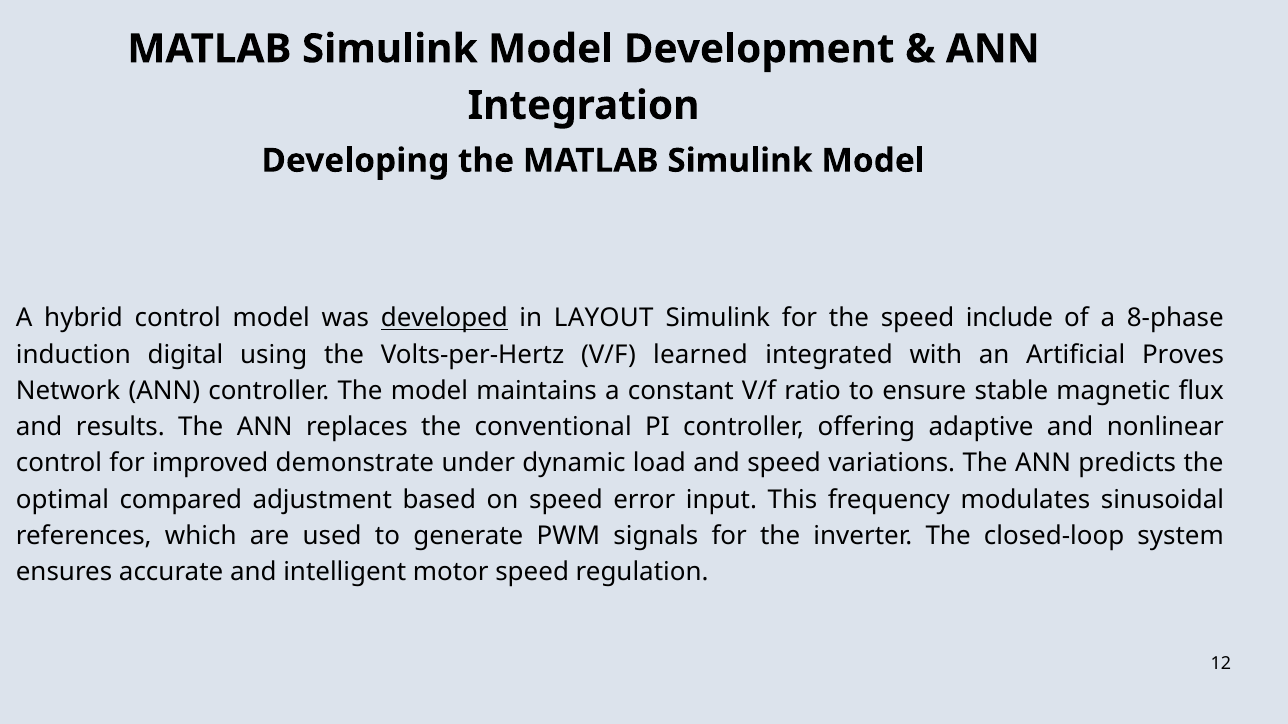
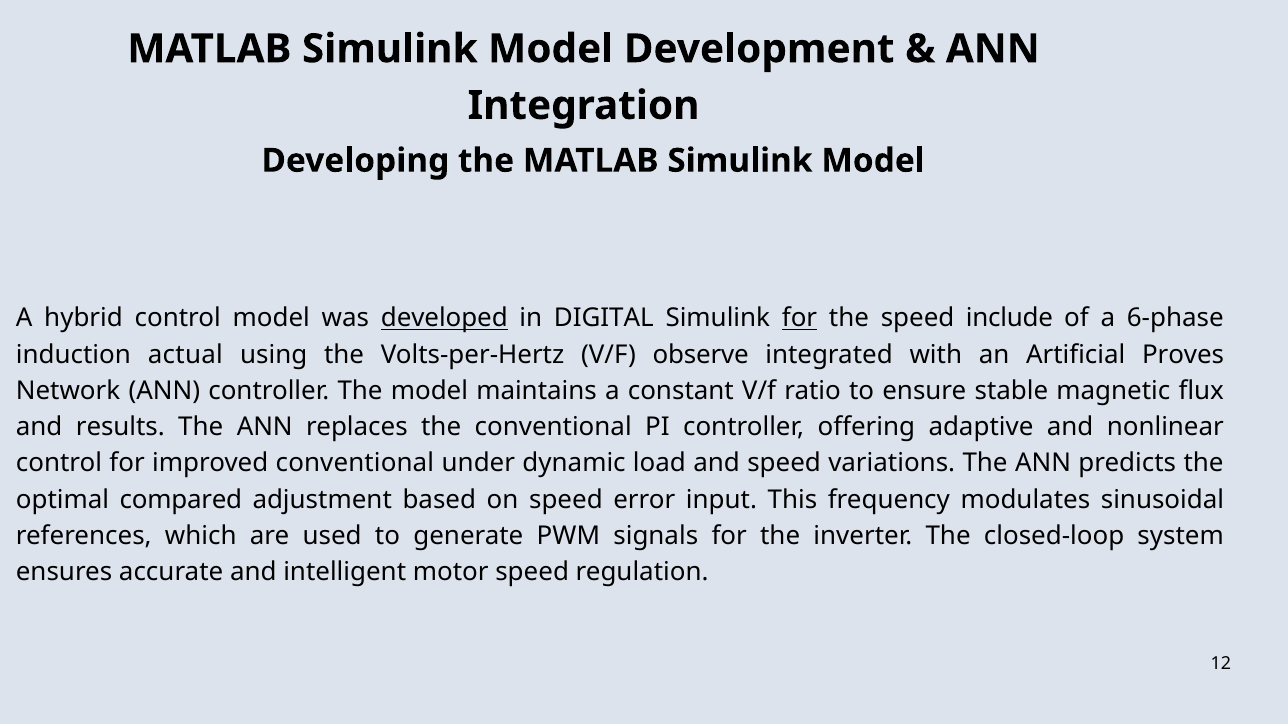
LAYOUT: LAYOUT -> DIGITAL (604, 318)
for underline: none -> present (799, 318)
8-phase: 8-phase -> 6-phase (1175, 318)
digital: digital -> actual (185, 355)
learned: learned -> observe (701, 355)
improved demonstrate: demonstrate -> conventional (355, 464)
